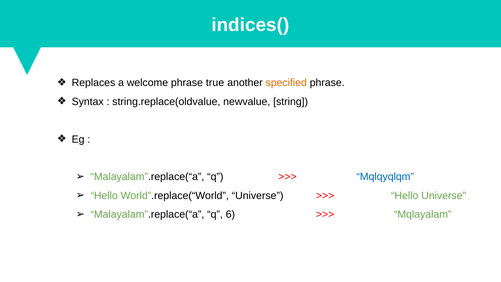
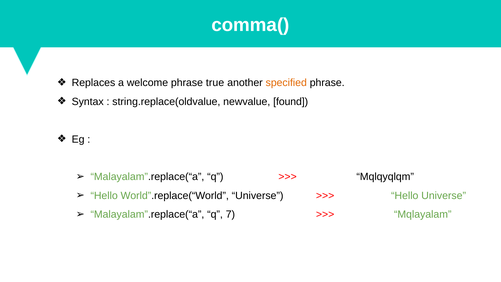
indices(: indices( -> comma( (250, 25)
string: string -> found (291, 102)
Mqlqyqlqm colour: blue -> black (385, 177)
6: 6 -> 7 (230, 214)
